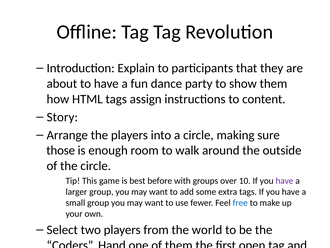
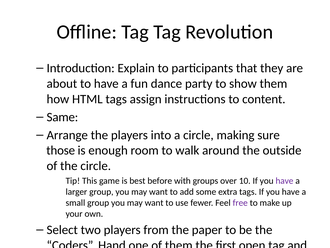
Story: Story -> Same (62, 117)
free colour: blue -> purple (240, 202)
the world: world -> paper (207, 229)
